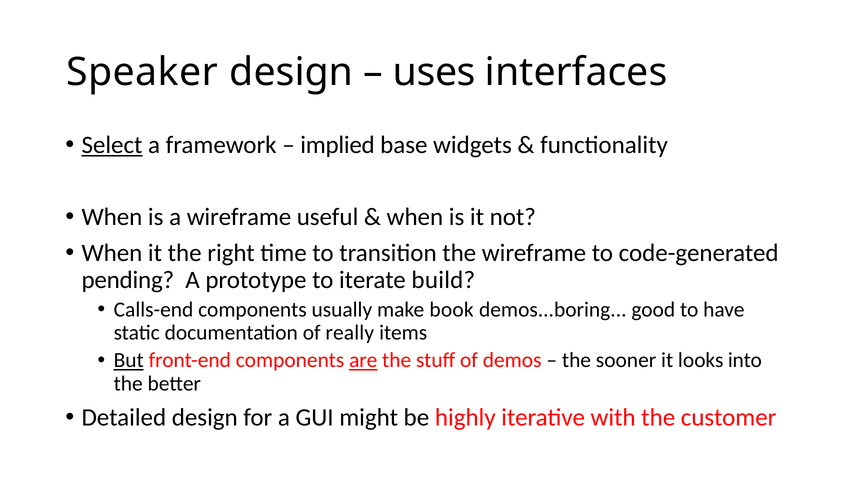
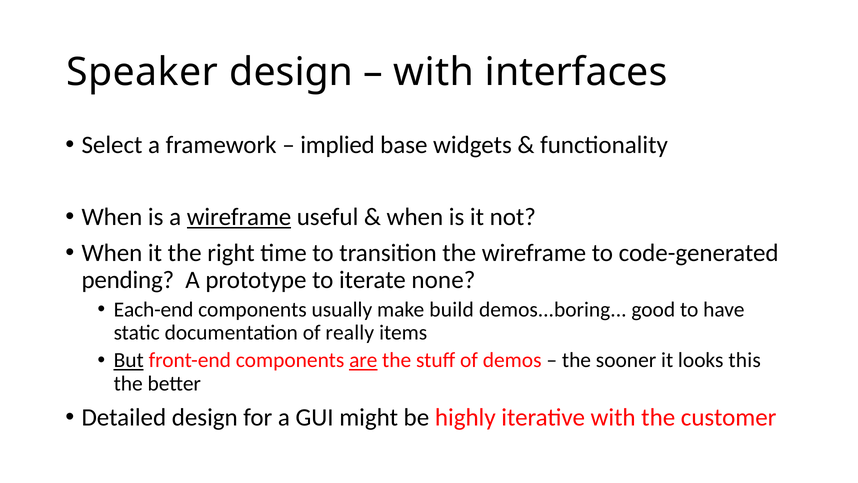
uses: uses -> with (434, 72)
Select underline: present -> none (112, 145)
wireframe underline: none -> present (239, 217)
build: build -> none (443, 280)
Calls-end: Calls-end -> Each-end (154, 309)
book: book -> build (452, 309)
into: into -> this (745, 360)
